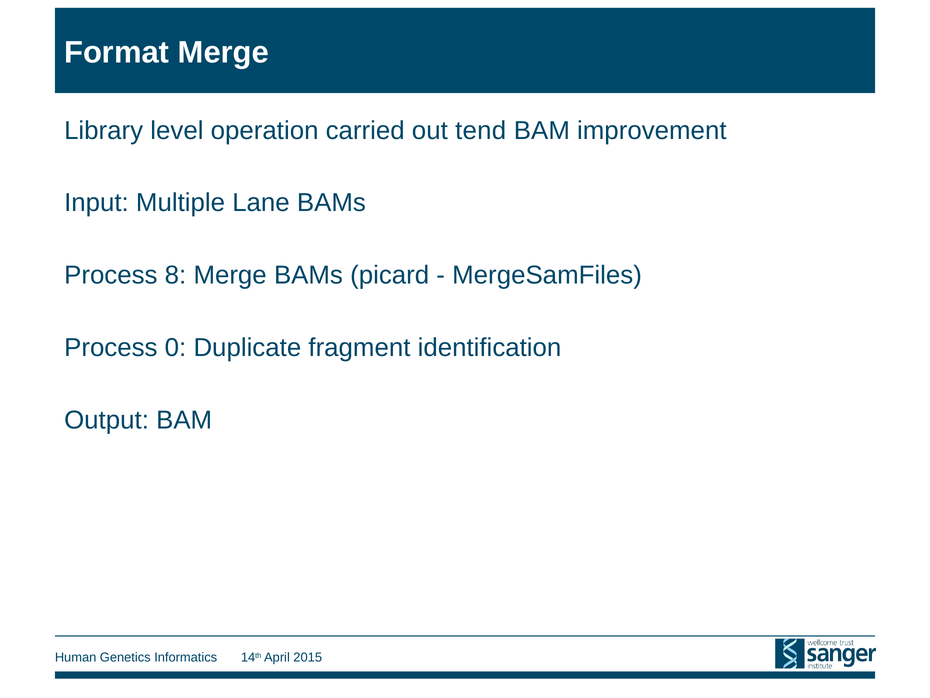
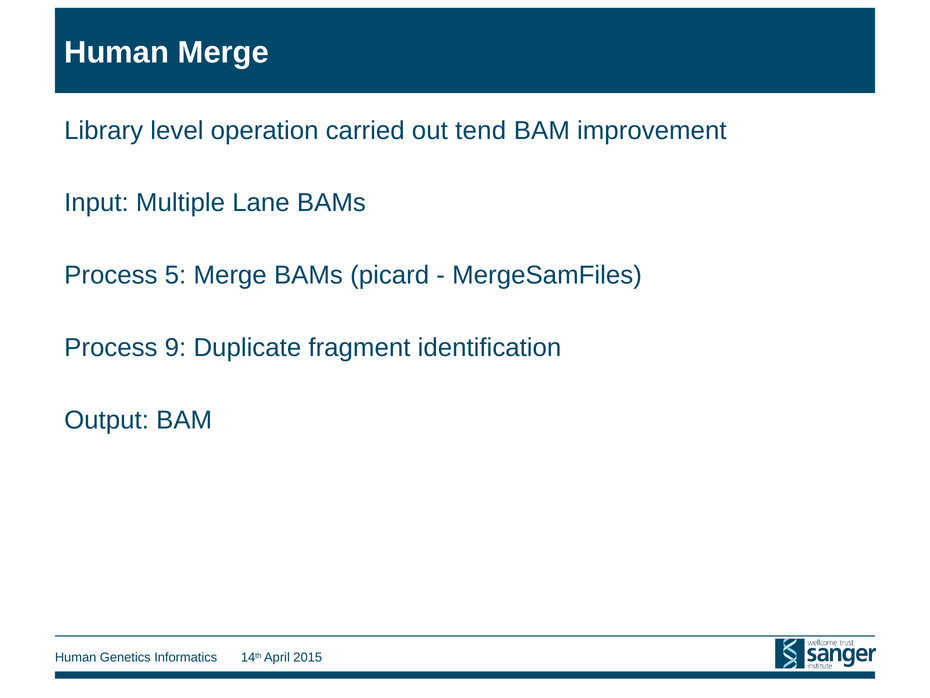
Format: Format -> Human (117, 53)
8: 8 -> 5 (175, 275)
0: 0 -> 9 (175, 348)
